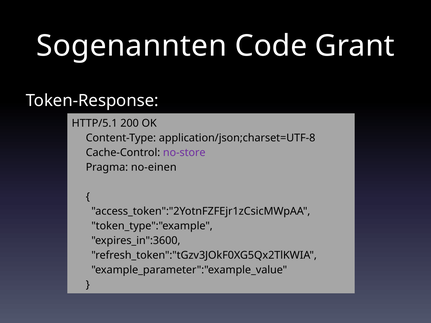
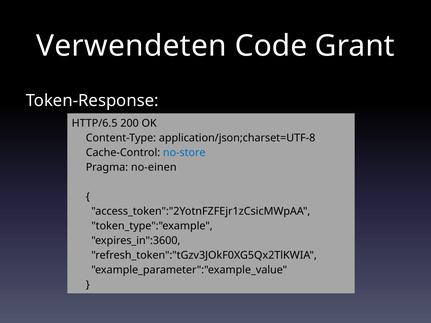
Sogenannten: Sogenannten -> Verwendeten (131, 46)
HTTP/5.1: HTTP/5.1 -> HTTP/6.5 (95, 123)
no-store colour: purple -> blue (184, 153)
